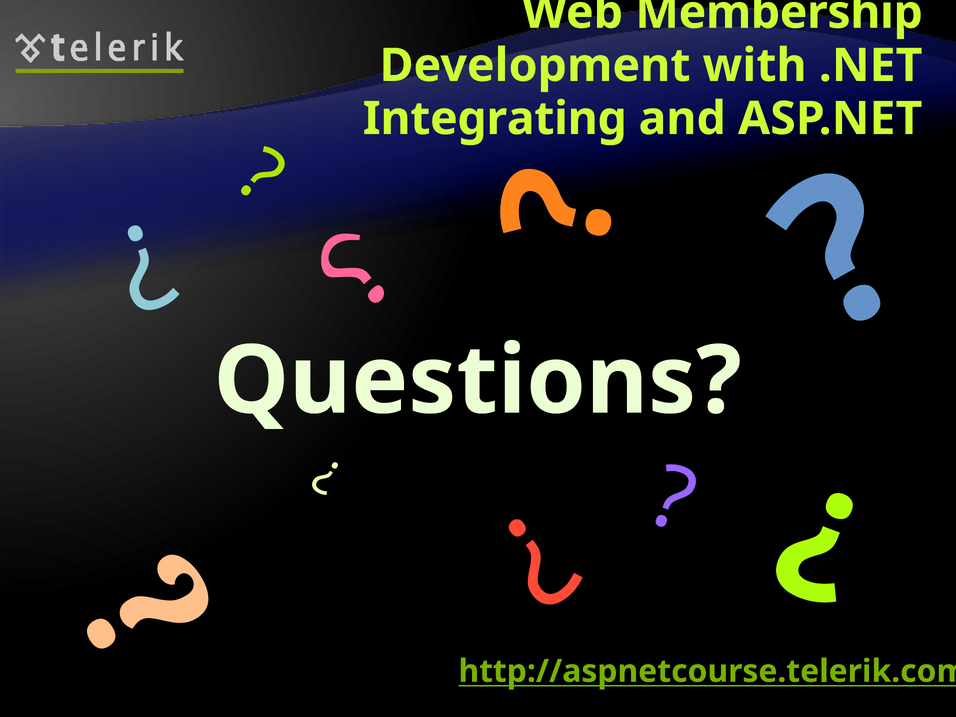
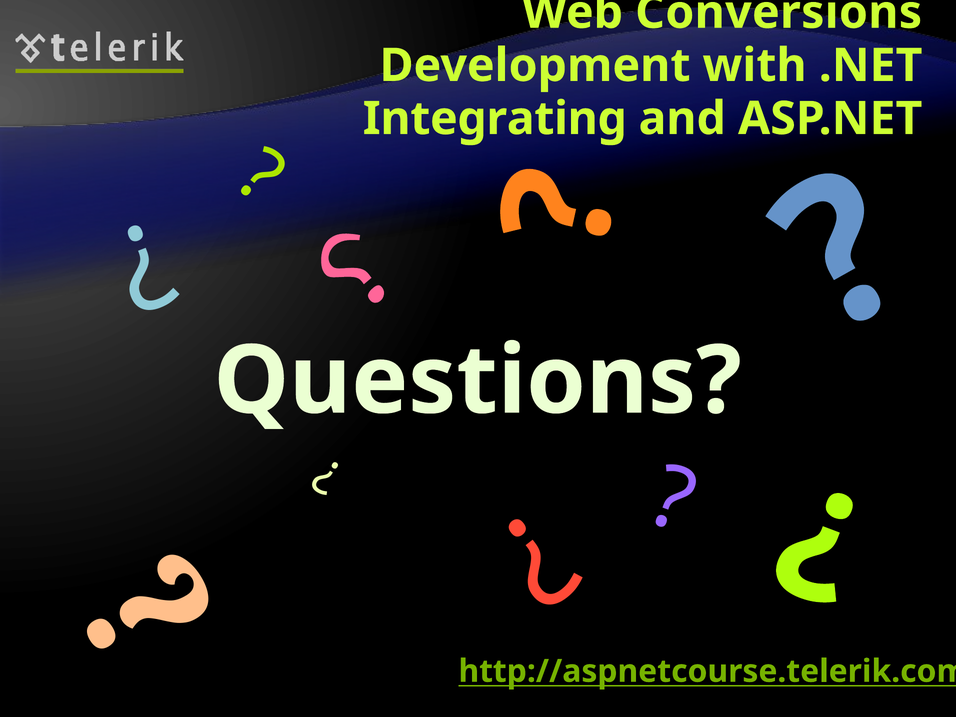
Membership: Membership -> Conversions (779, 13)
